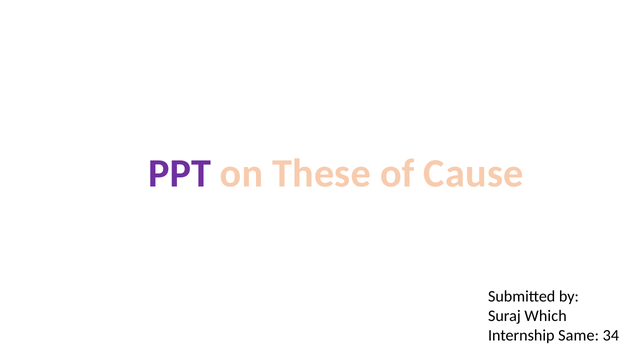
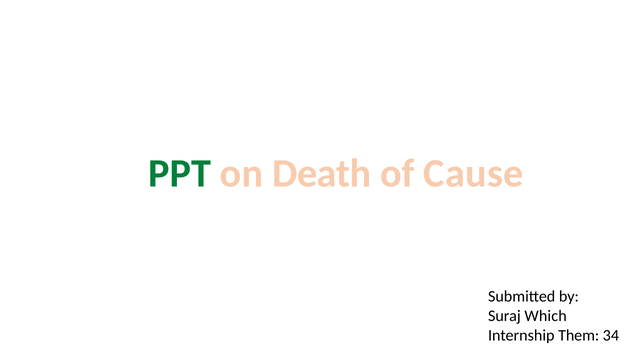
PPT colour: purple -> green (180, 174)
These: These -> Death (322, 174)
Same: Same -> Them (579, 335)
